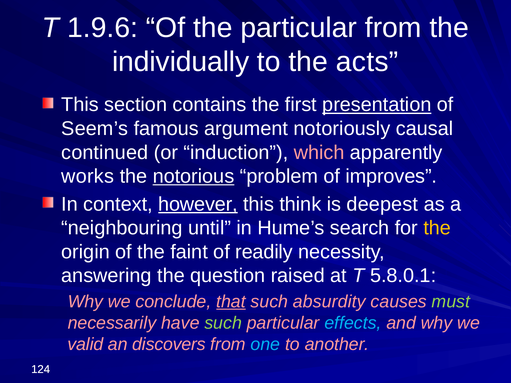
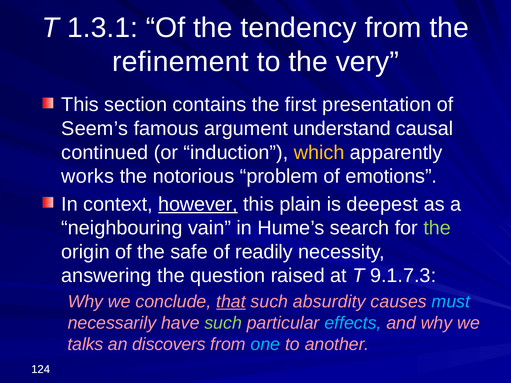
1.9.6: 1.9.6 -> 1.3.1 (103, 28)
the particular: particular -> tendency (299, 28)
individually: individually -> refinement (180, 62)
acts: acts -> very (367, 62)
presentation underline: present -> none (377, 105)
notoriously: notoriously -> understand (342, 129)
which colour: pink -> yellow (319, 153)
notorious underline: present -> none (193, 176)
improves: improves -> emotions (391, 176)
think: think -> plain (300, 204)
until: until -> vain (210, 228)
the colour: yellow -> light green (437, 228)
faint: faint -> safe (189, 252)
5.8.0.1: 5.8.0.1 -> 9.1.7.3 (403, 276)
must colour: light green -> light blue (451, 302)
valid: valid -> talks (85, 344)
